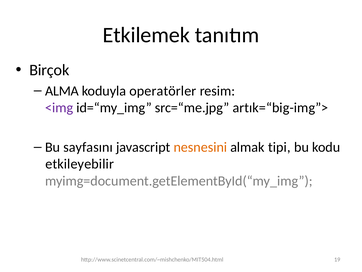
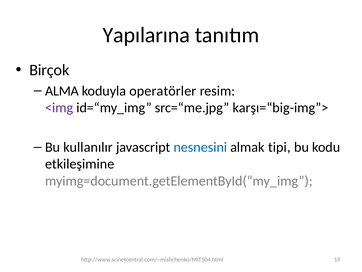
Etkilemek: Etkilemek -> Yapılarına (146, 35)
artık=“big-img”>: artık=“big-img”> -> karşı=“big-img”> (280, 108)
sayfasını: sayfasını -> kullanılır (88, 147)
nesnesini colour: orange -> blue (200, 147)
etkileyebilir: etkileyebilir -> etkileşimine (80, 164)
